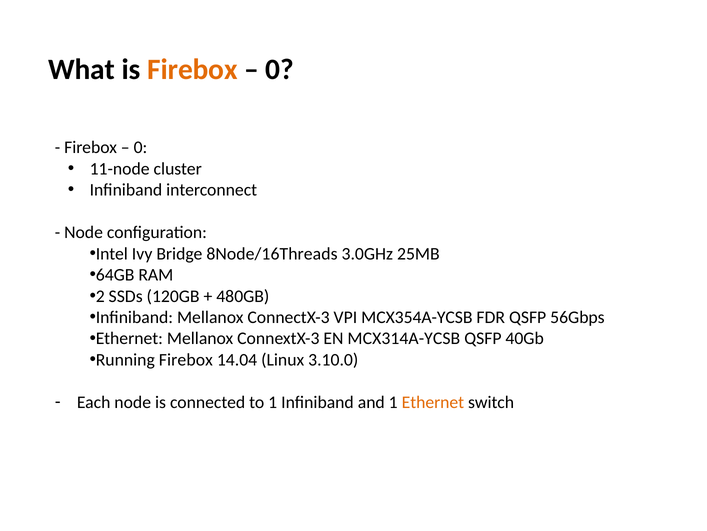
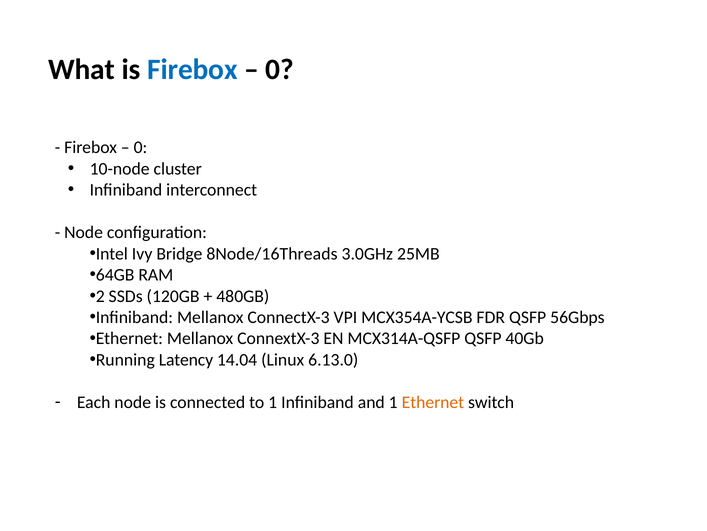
Firebox colour: orange -> blue (192, 70)
11-node: 11-node -> 10-node (120, 168)
MCX314A-YCSB: MCX314A-YCSB -> MCX314A-QSFP (404, 338)
Running Firebox: Firebox -> Latency (186, 359)
3.10.0: 3.10.0 -> 6.13.0 (333, 359)
